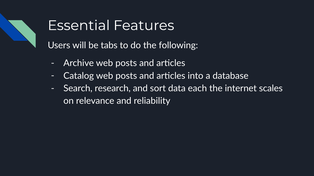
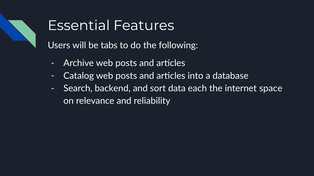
research: research -> backend (113, 89)
scales: scales -> space (271, 89)
